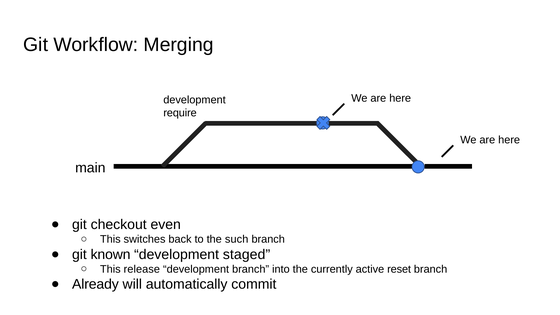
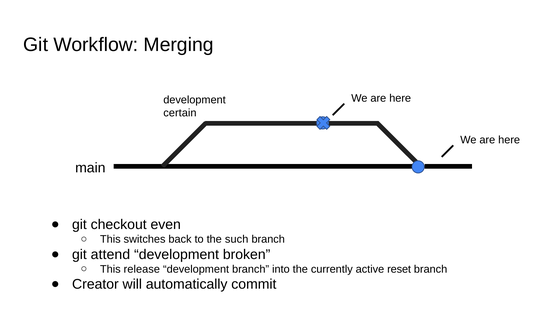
require: require -> certain (180, 113)
known: known -> attend (110, 255)
staged: staged -> broken (247, 255)
Already: Already -> Creator (95, 284)
